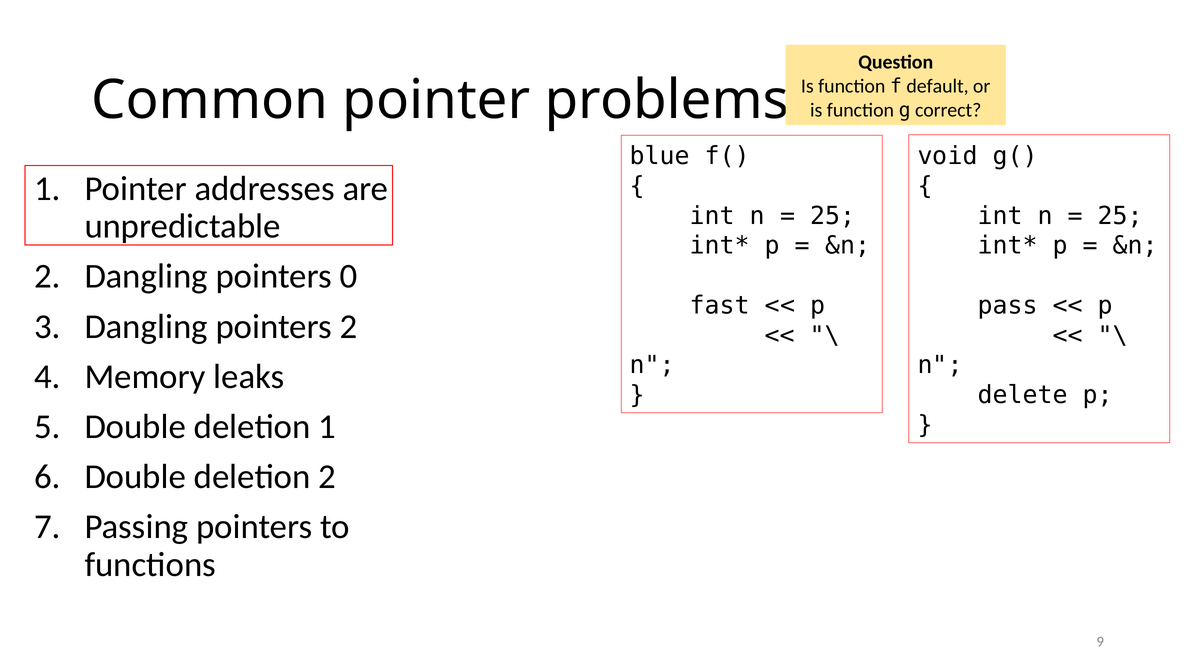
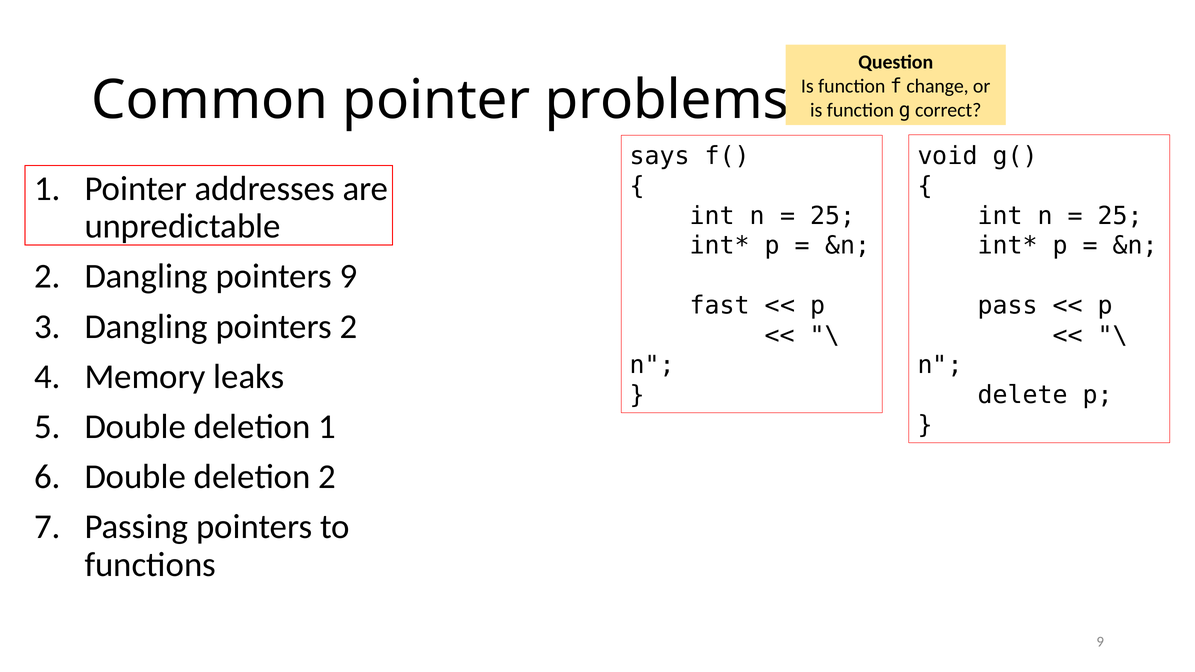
default: default -> change (938, 86)
blue: blue -> says (660, 156)
pointers 0: 0 -> 9 (349, 277)
